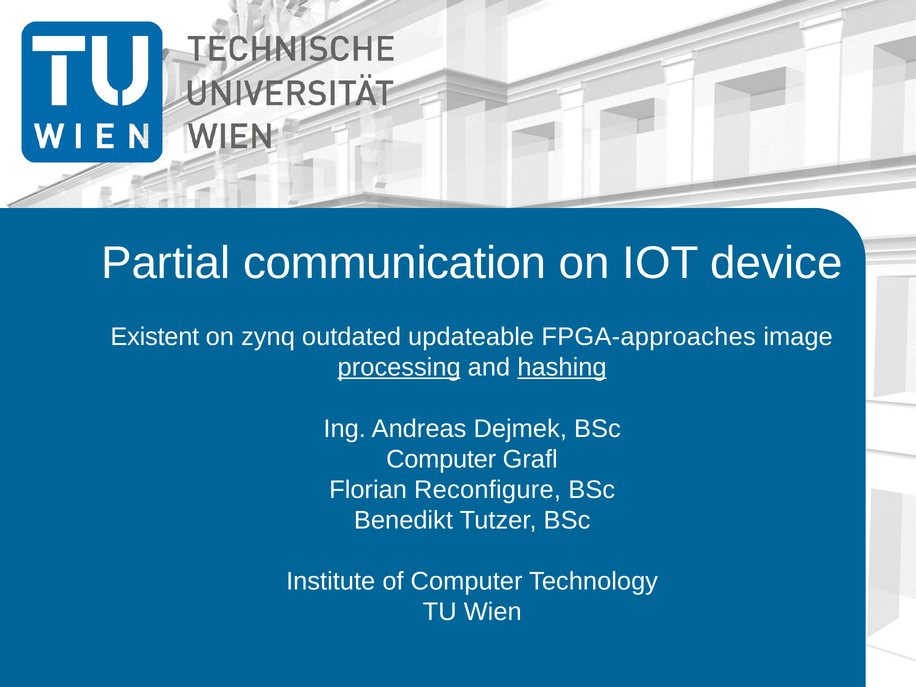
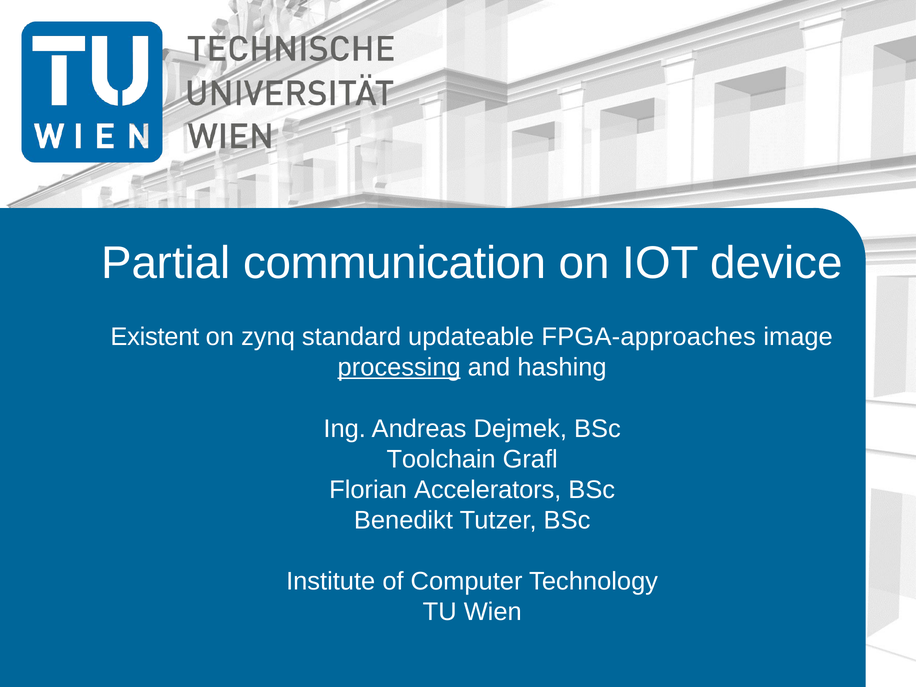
outdated: outdated -> standard (352, 337)
hashing underline: present -> none (562, 368)
Computer: Computer -> Toolchain (441, 459)
Reconfigure: Reconfigure -> Accelerators (488, 490)
